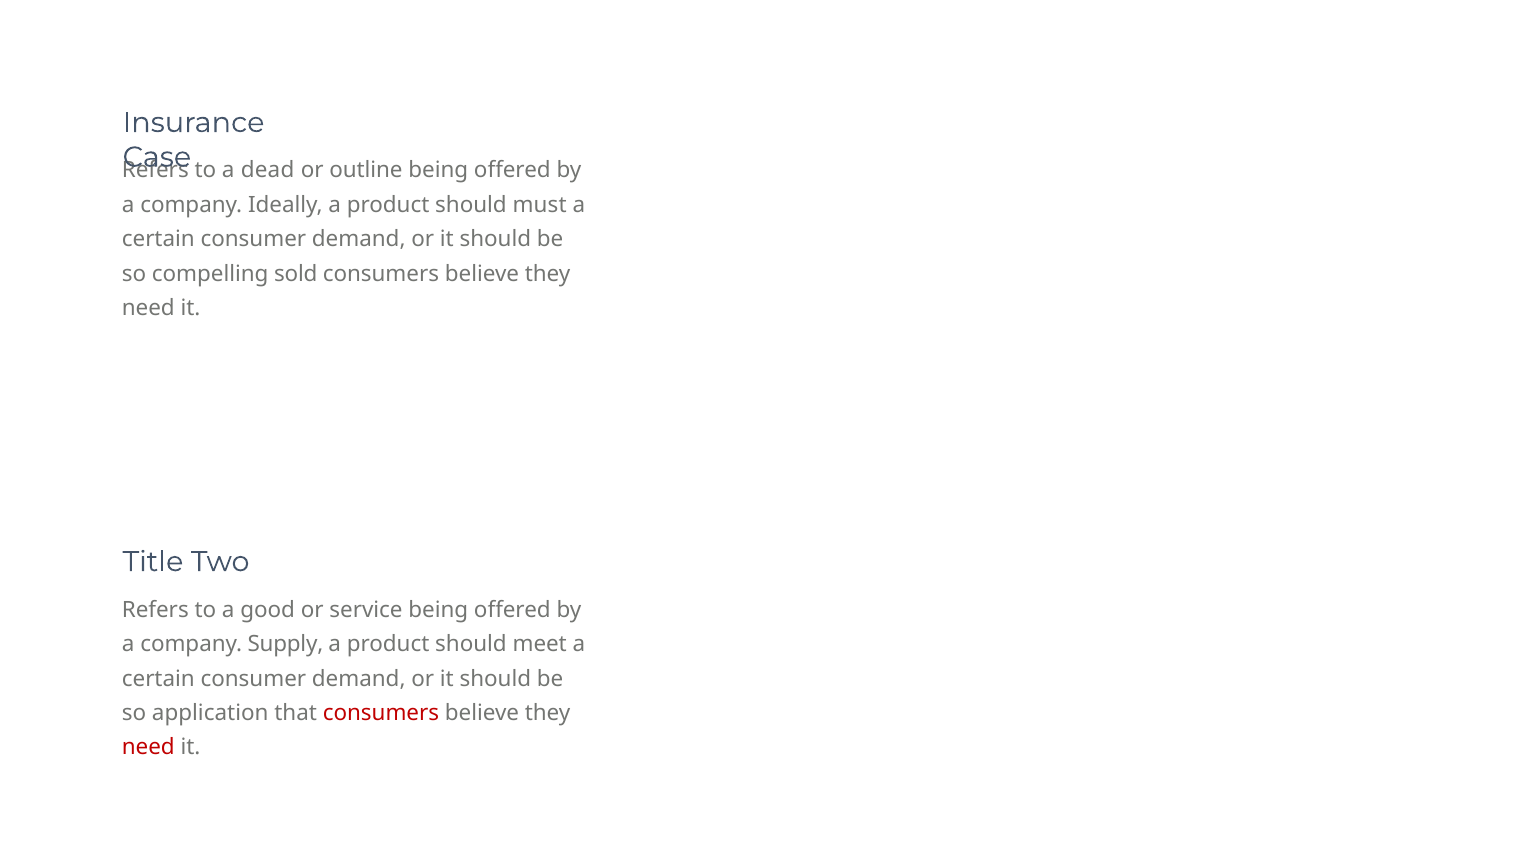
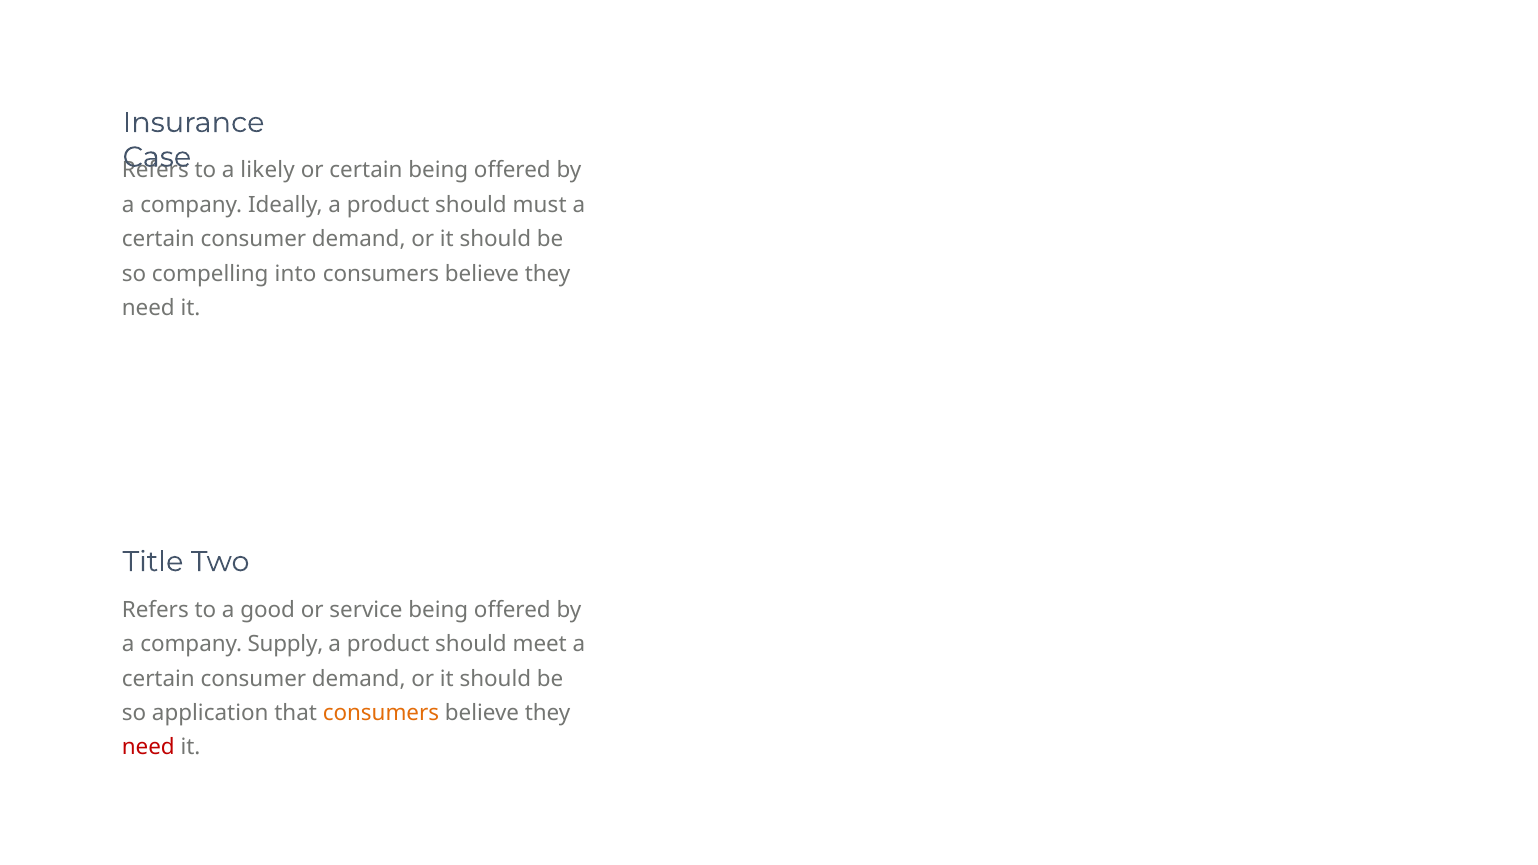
dead: dead -> likely (268, 171)
or outline: outline -> certain (366, 171)
sold: sold -> into (296, 274)
consumers colour: red -> orange (381, 713)
